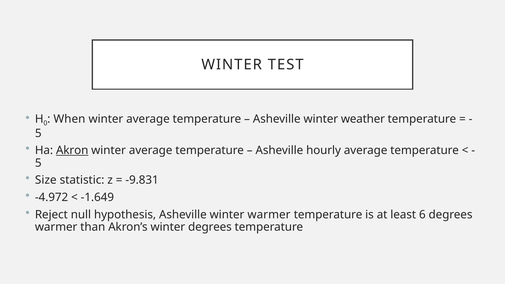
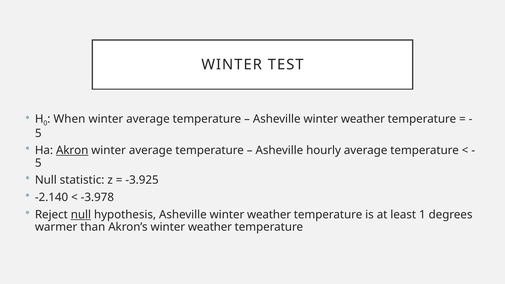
Size: Size -> Null (46, 180)
-9.831: -9.831 -> -3.925 (142, 180)
-4.972: -4.972 -> -2.140 (52, 197)
-1.649: -1.649 -> -3.978 (97, 197)
null underline: none -> present (81, 215)
hypothesis Asheville winter warmer: warmer -> weather (269, 215)
6: 6 -> 1 (422, 215)
Akron’s winter degrees: degrees -> weather (210, 227)
